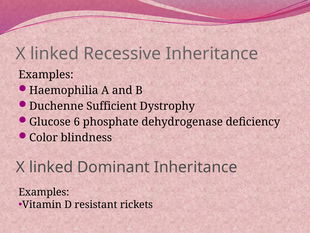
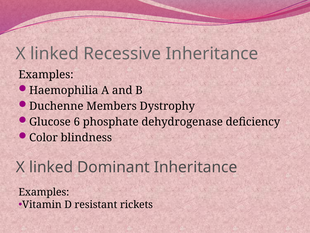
Sufficient: Sufficient -> Members (112, 106)
